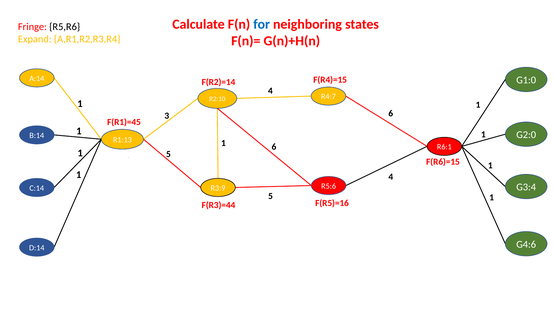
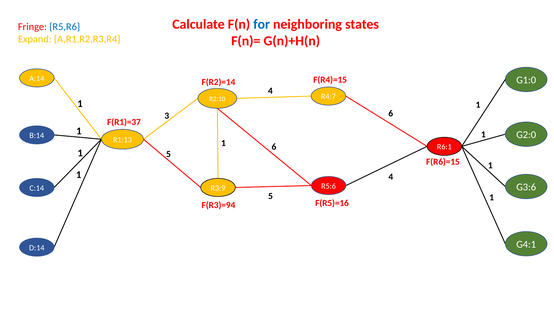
R5,R6 colour: black -> blue (65, 27)
F(R1)=45: F(R1)=45 -> F(R1)=37 (124, 122)
G3:4: G3:4 -> G3:6 (526, 188)
F(R3)=44: F(R3)=44 -> F(R3)=94 (218, 205)
G4:6: G4:6 -> G4:1 (526, 245)
